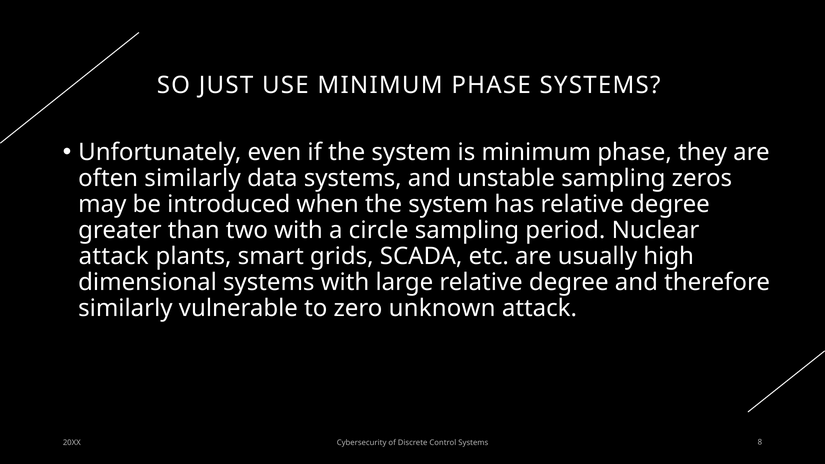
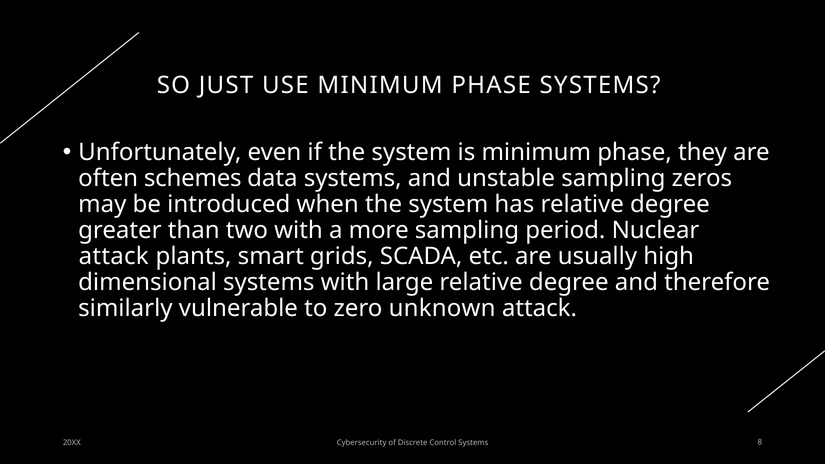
often similarly: similarly -> schemes (193, 179)
circle: circle -> more (379, 230)
